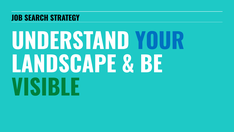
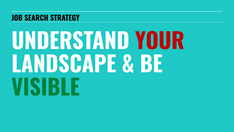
YOUR colour: blue -> red (160, 42)
